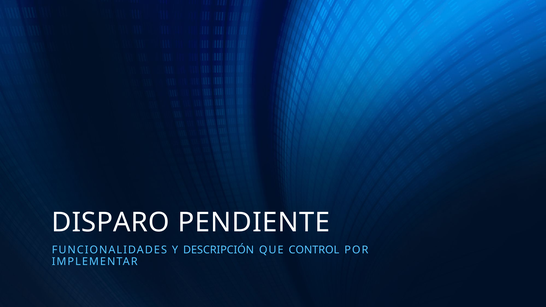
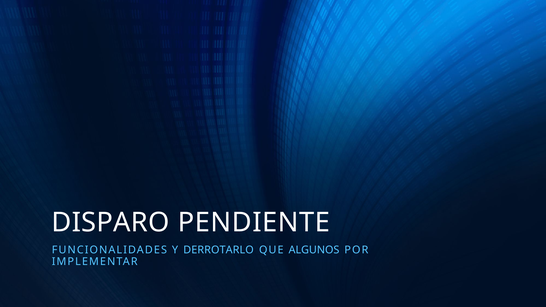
DESCRIPCIÓN: DESCRIPCIÓN -> DERROTARLO (219, 250)
CONTROL: CONTROL -> ALGUNOS (314, 250)
